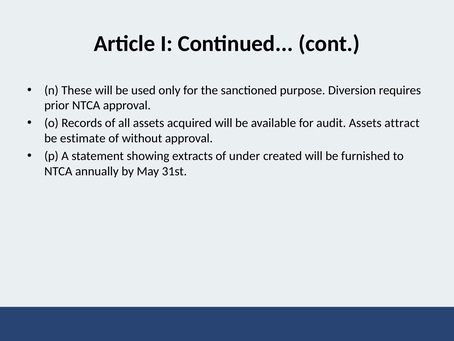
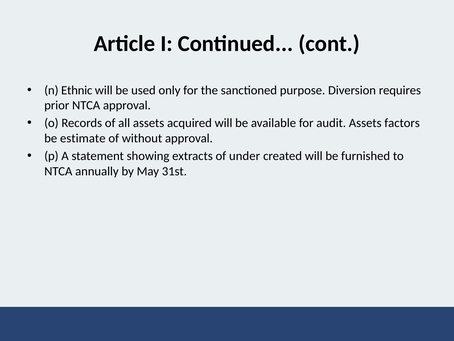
These: These -> Ethnic (77, 90)
attract: attract -> factors (402, 123)
